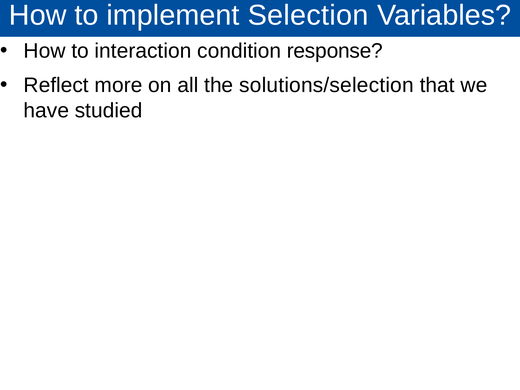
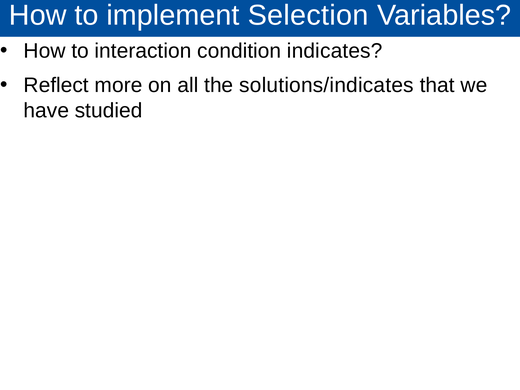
response: response -> indicates (335, 51)
solutions/selection: solutions/selection -> solutions/indicates (326, 85)
